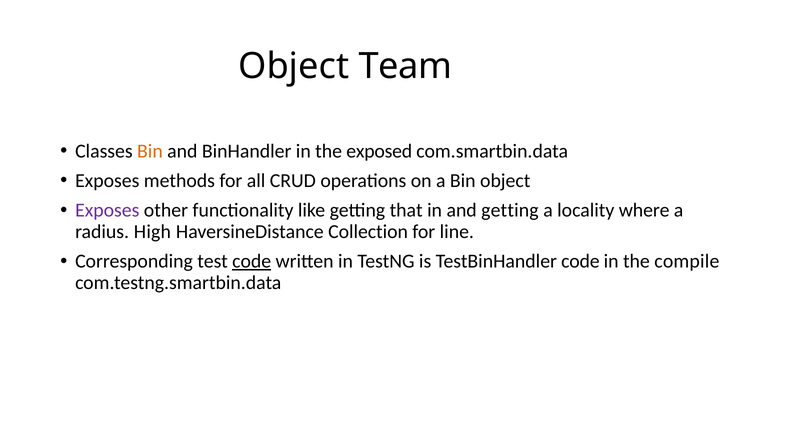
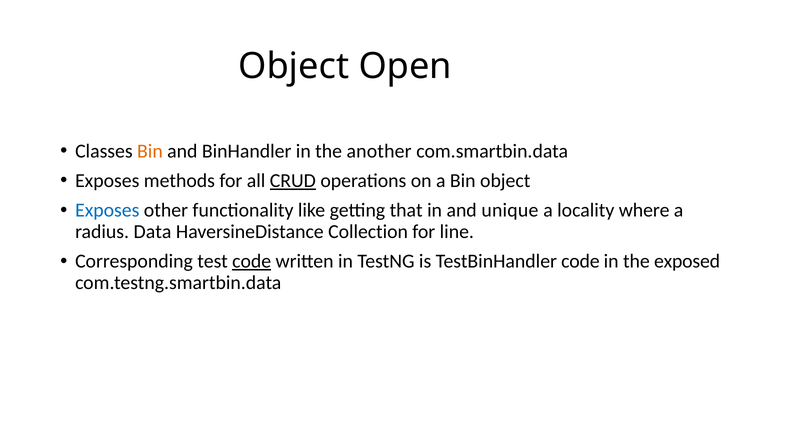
Team: Team -> Open (405, 66)
exposed: exposed -> another (379, 151)
CRUD underline: none -> present (293, 181)
Exposes colour: purple -> blue (107, 210)
and getting: getting -> unique (510, 210)
High: High -> Data (152, 232)
compile: compile -> exposed (687, 261)
